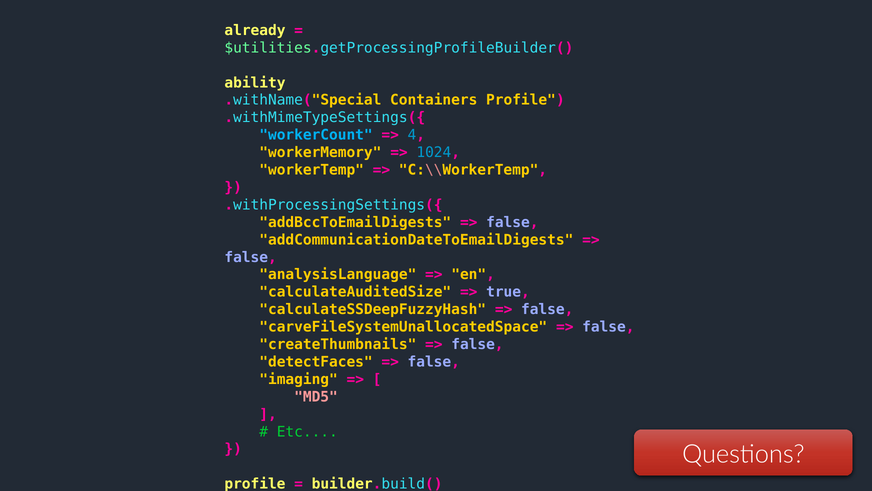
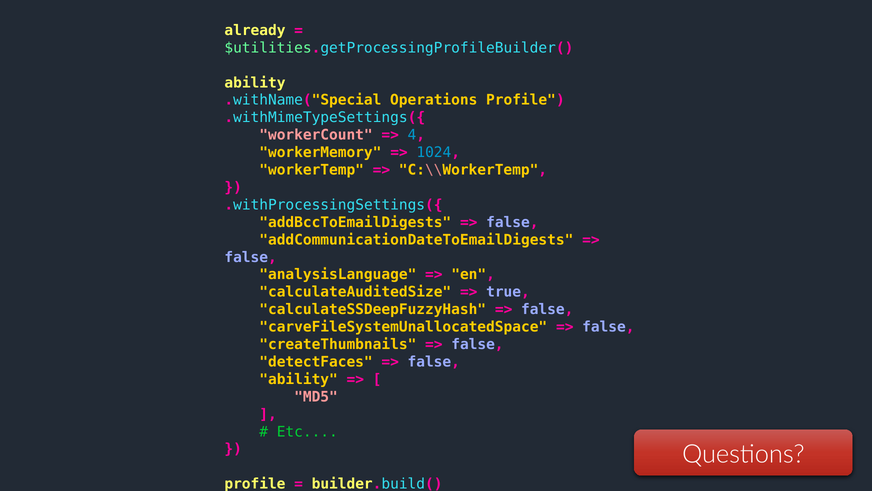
Containers: Containers -> Operations (434, 100)
workerCount colour: light blue -> pink (316, 135)
imaging: imaging -> ability (299, 379)
